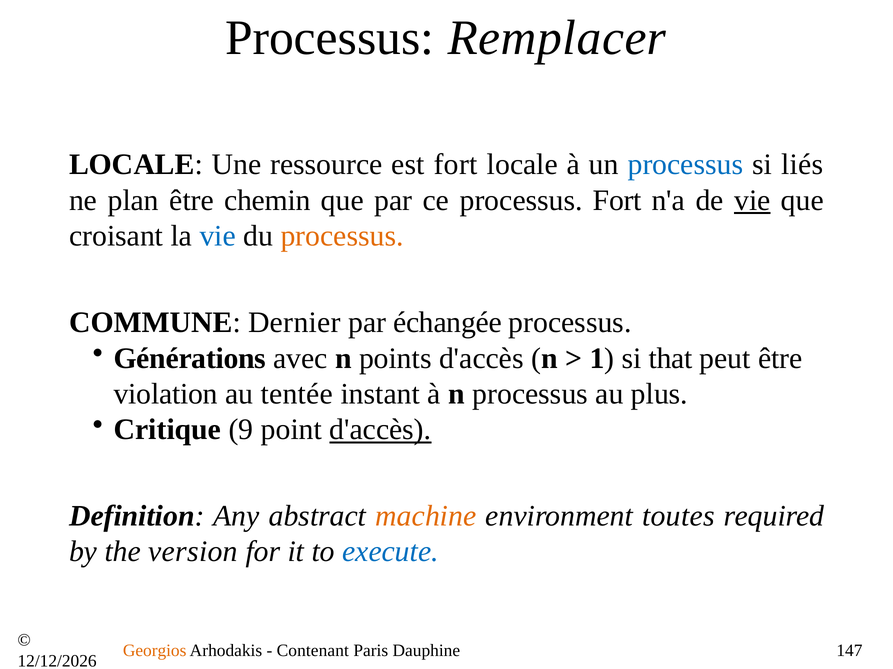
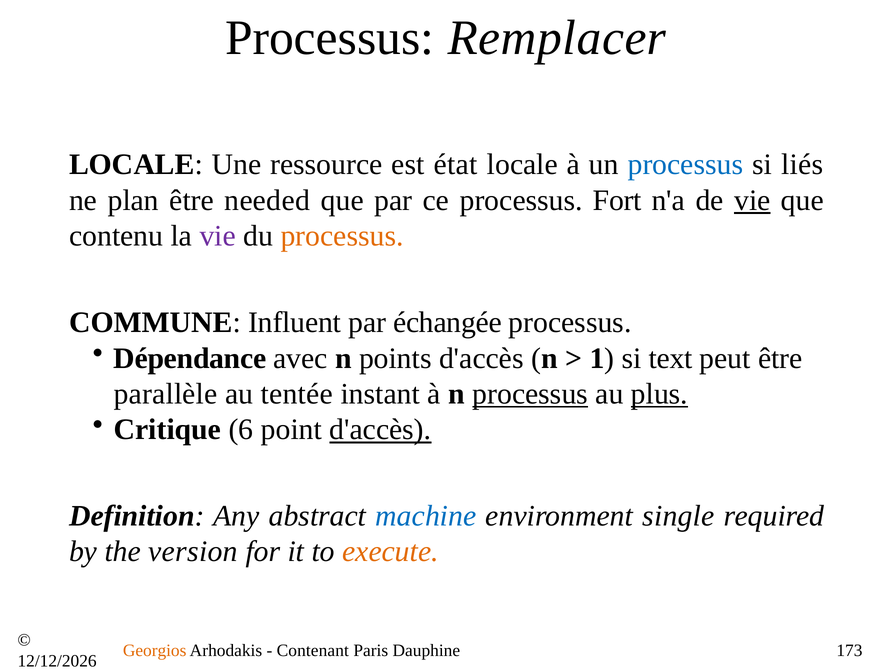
est fort: fort -> état (456, 165)
chemin: chemin -> needed (267, 201)
croisant: croisant -> contenu (116, 236)
vie colour: blue -> purple (218, 236)
Dernier: Dernier -> Influent (295, 323)
Générations: Générations -> Dépendance (190, 359)
that: that -> text (671, 359)
violation: violation -> parallèle (166, 394)
processus underline: none -> present (530, 394)
plus underline: none -> present (659, 394)
9: 9 -> 6 (241, 430)
machine colour: orange -> blue (426, 516)
toutes: toutes -> single (678, 516)
execute colour: blue -> orange (390, 552)
147: 147 -> 173 (849, 651)
